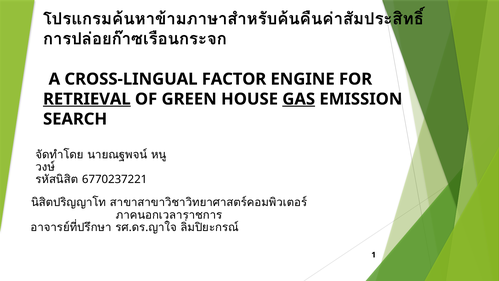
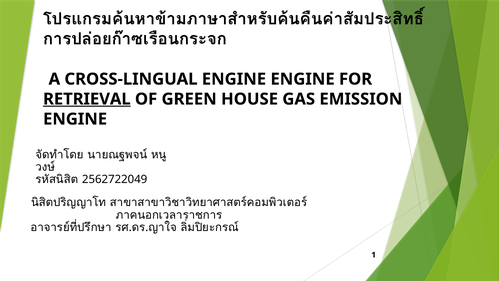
CROSS-LINGUAL FACTOR: FACTOR -> ENGINE (234, 79)
GAS underline: present -> none (299, 99)
SEARCH: SEARCH -> ENGINE (75, 119)
6770237221: 6770237221 -> 2562722049 (115, 179)
